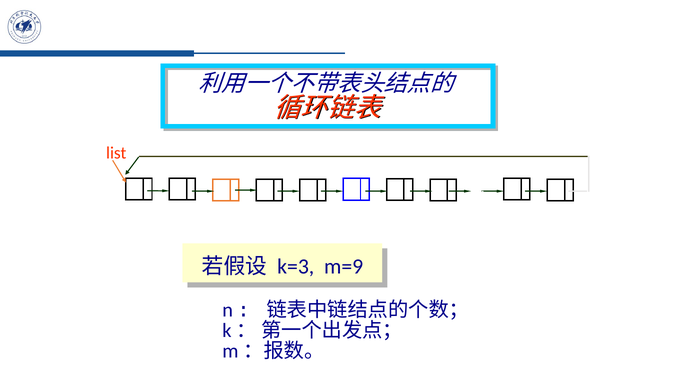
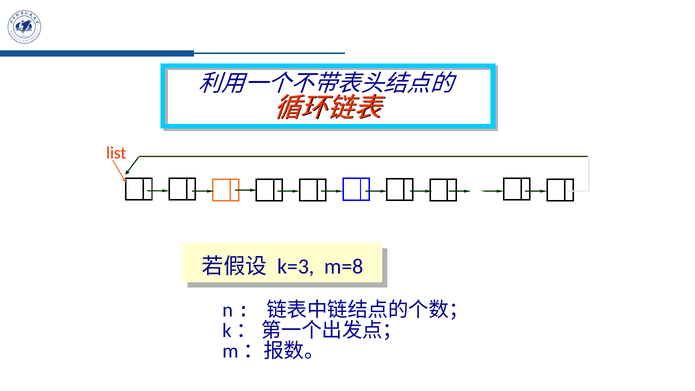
m=9: m=9 -> m=8 (344, 266)
